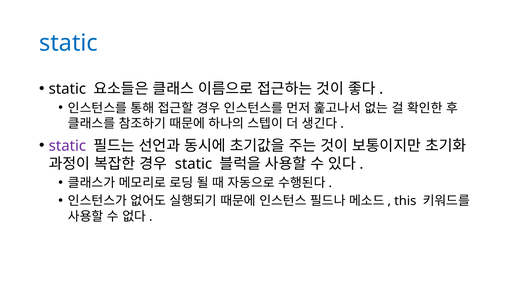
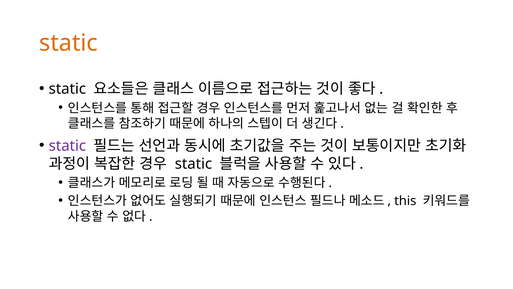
static colour: blue -> orange (68, 43)
